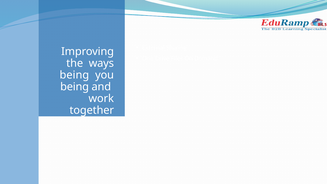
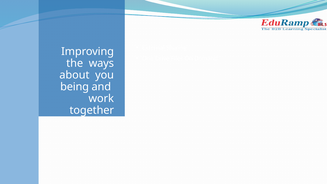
being: being -> about (74, 75)
